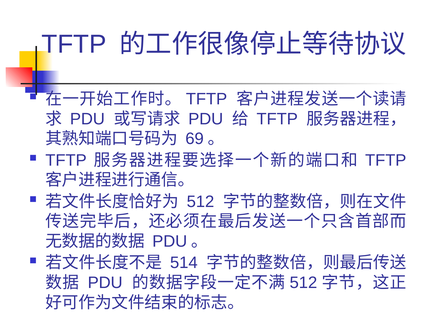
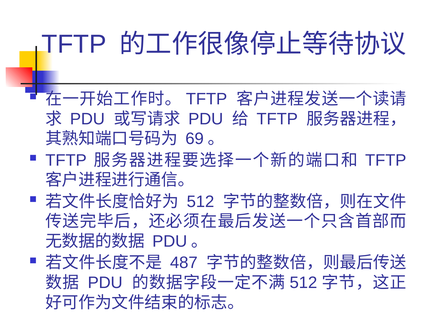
514: 514 -> 487 (184, 263)
